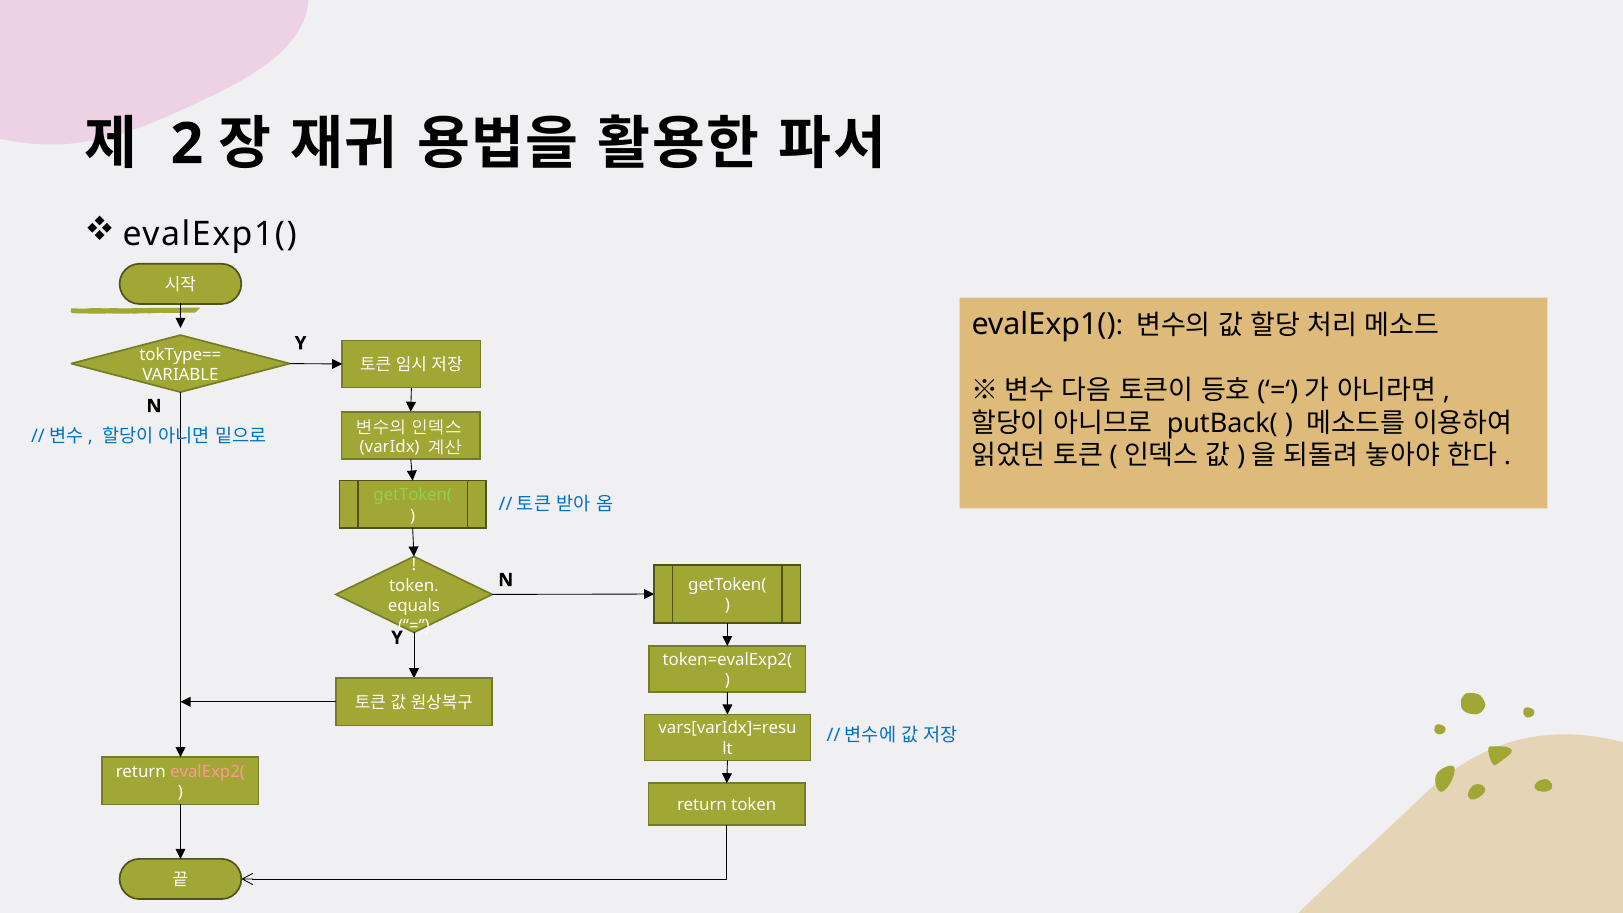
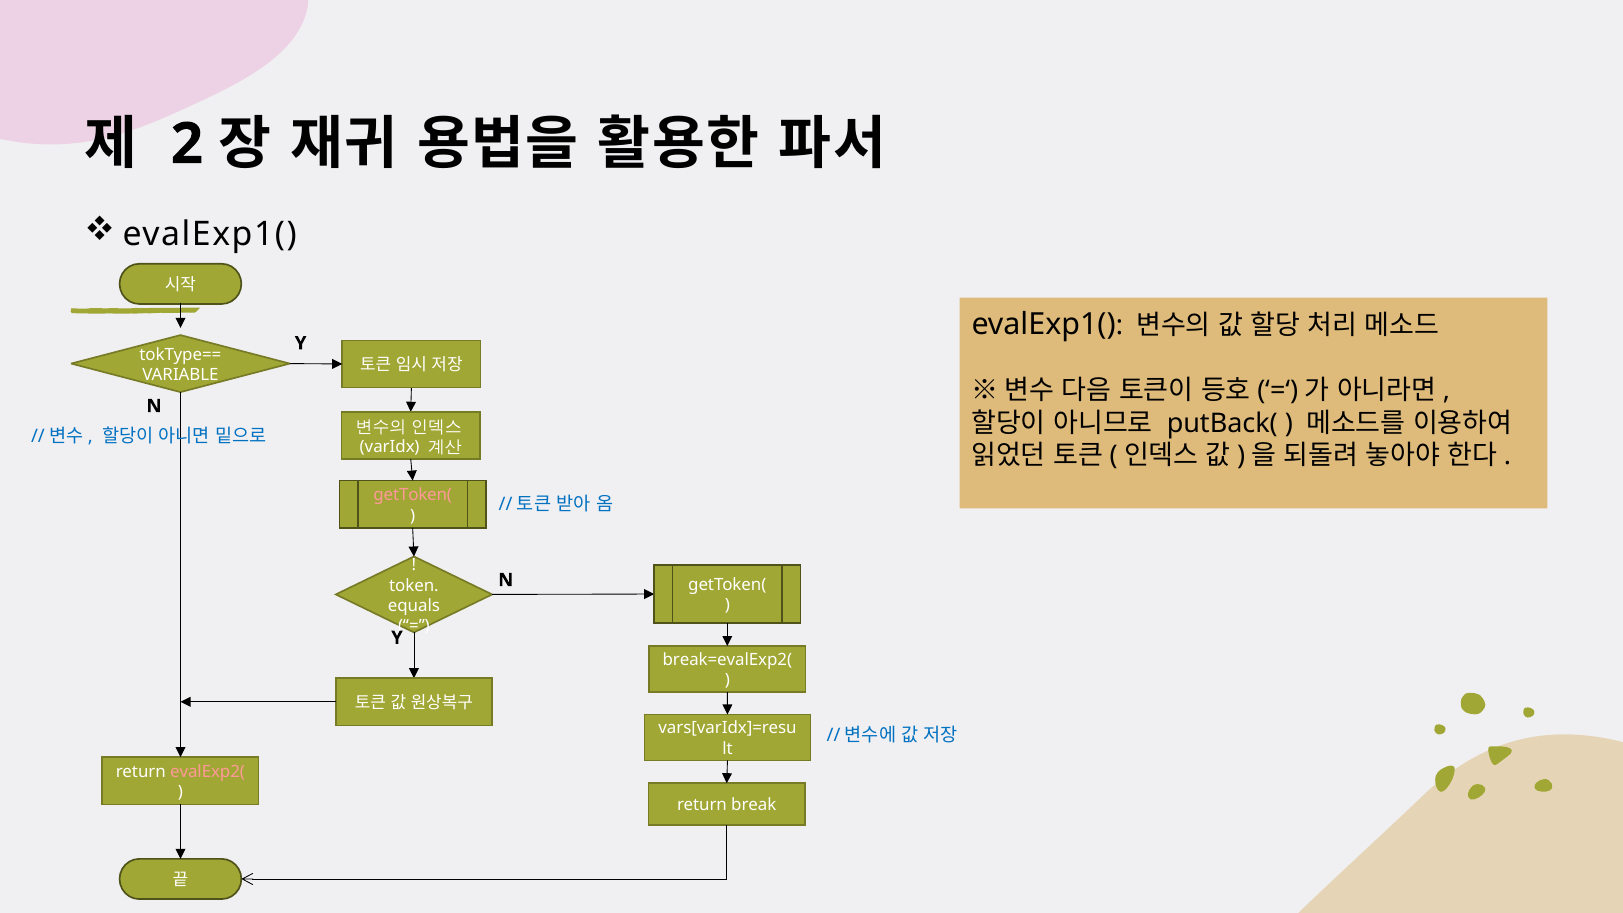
getToken( colour: light green -> pink (413, 495)
token=evalExp2(: token=evalExp2( -> break=evalExp2( (727, 660)
return token: token -> break (754, 805)
